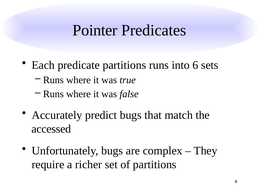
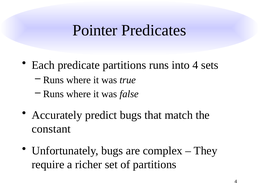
into 6: 6 -> 4 (195, 65)
accessed: accessed -> constant (51, 129)
